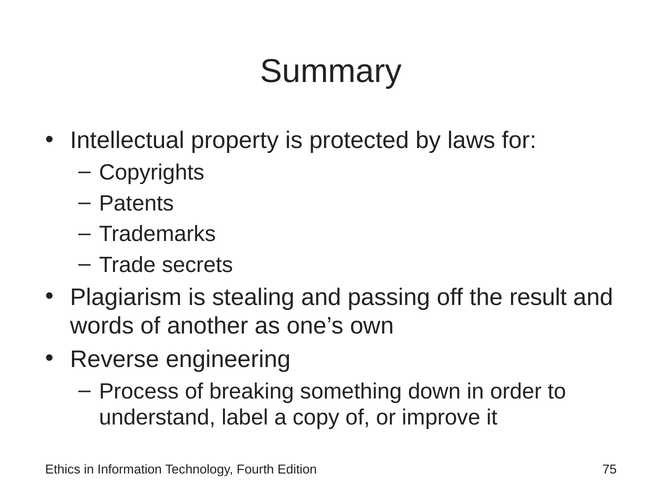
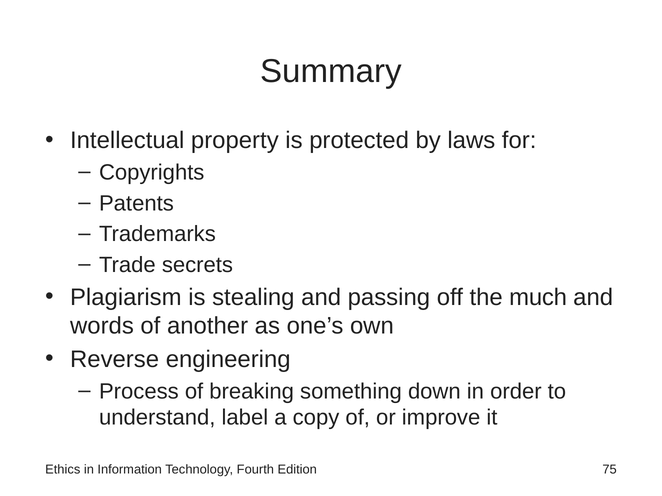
result: result -> much (538, 298)
